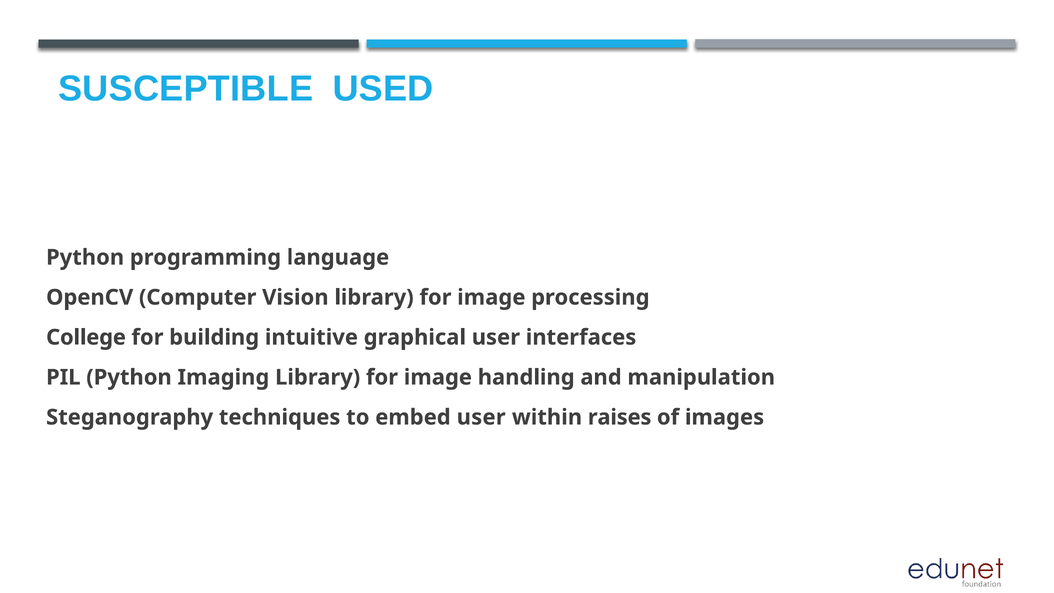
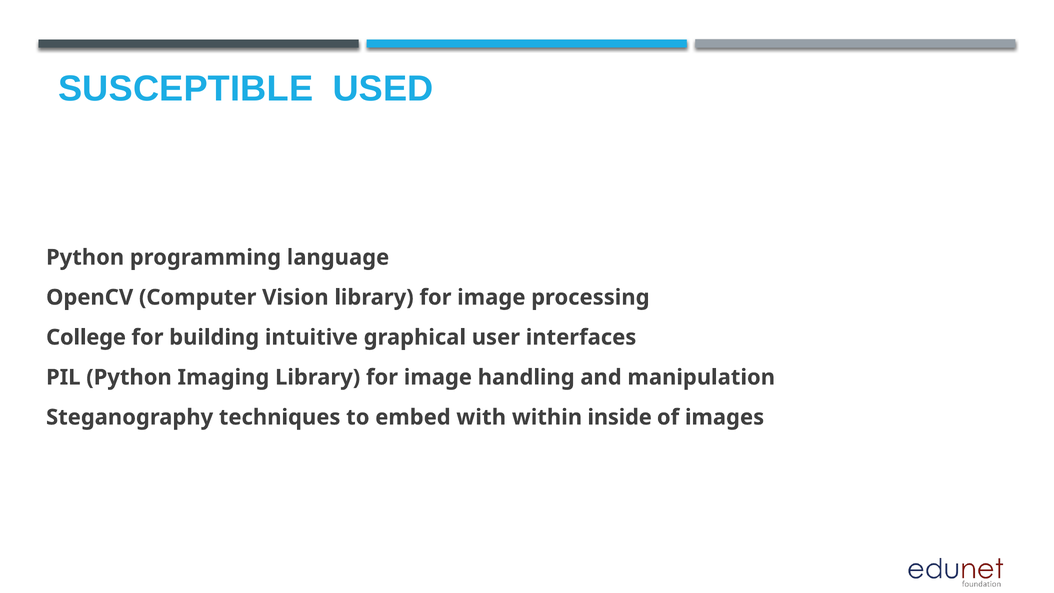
embed user: user -> with (481, 417)
raises: raises -> inside (620, 417)
